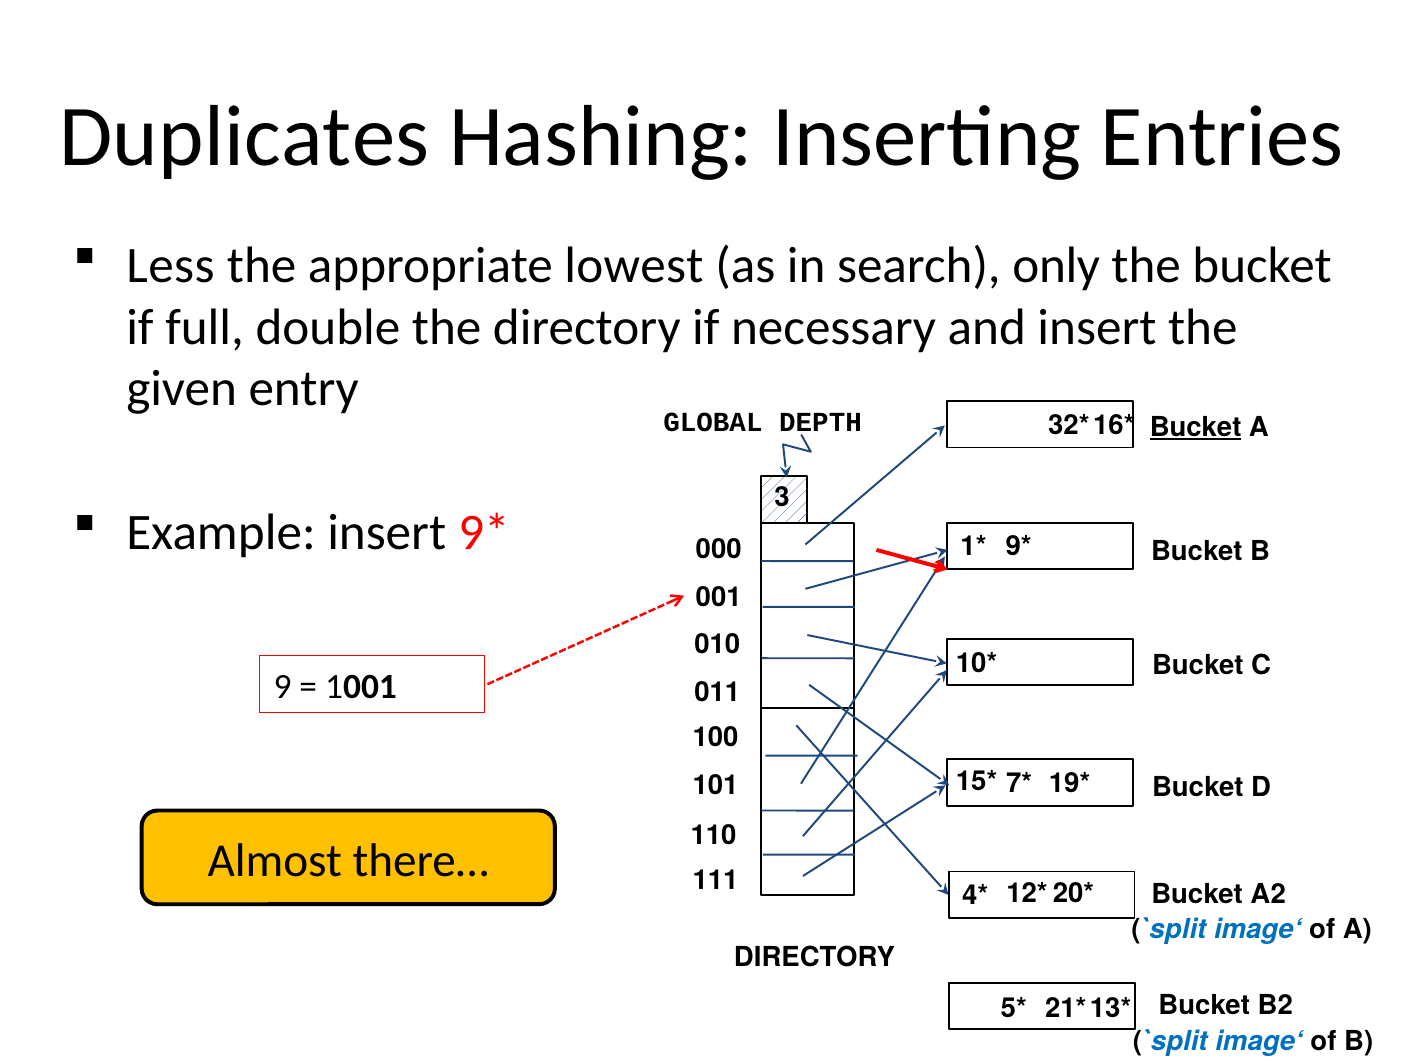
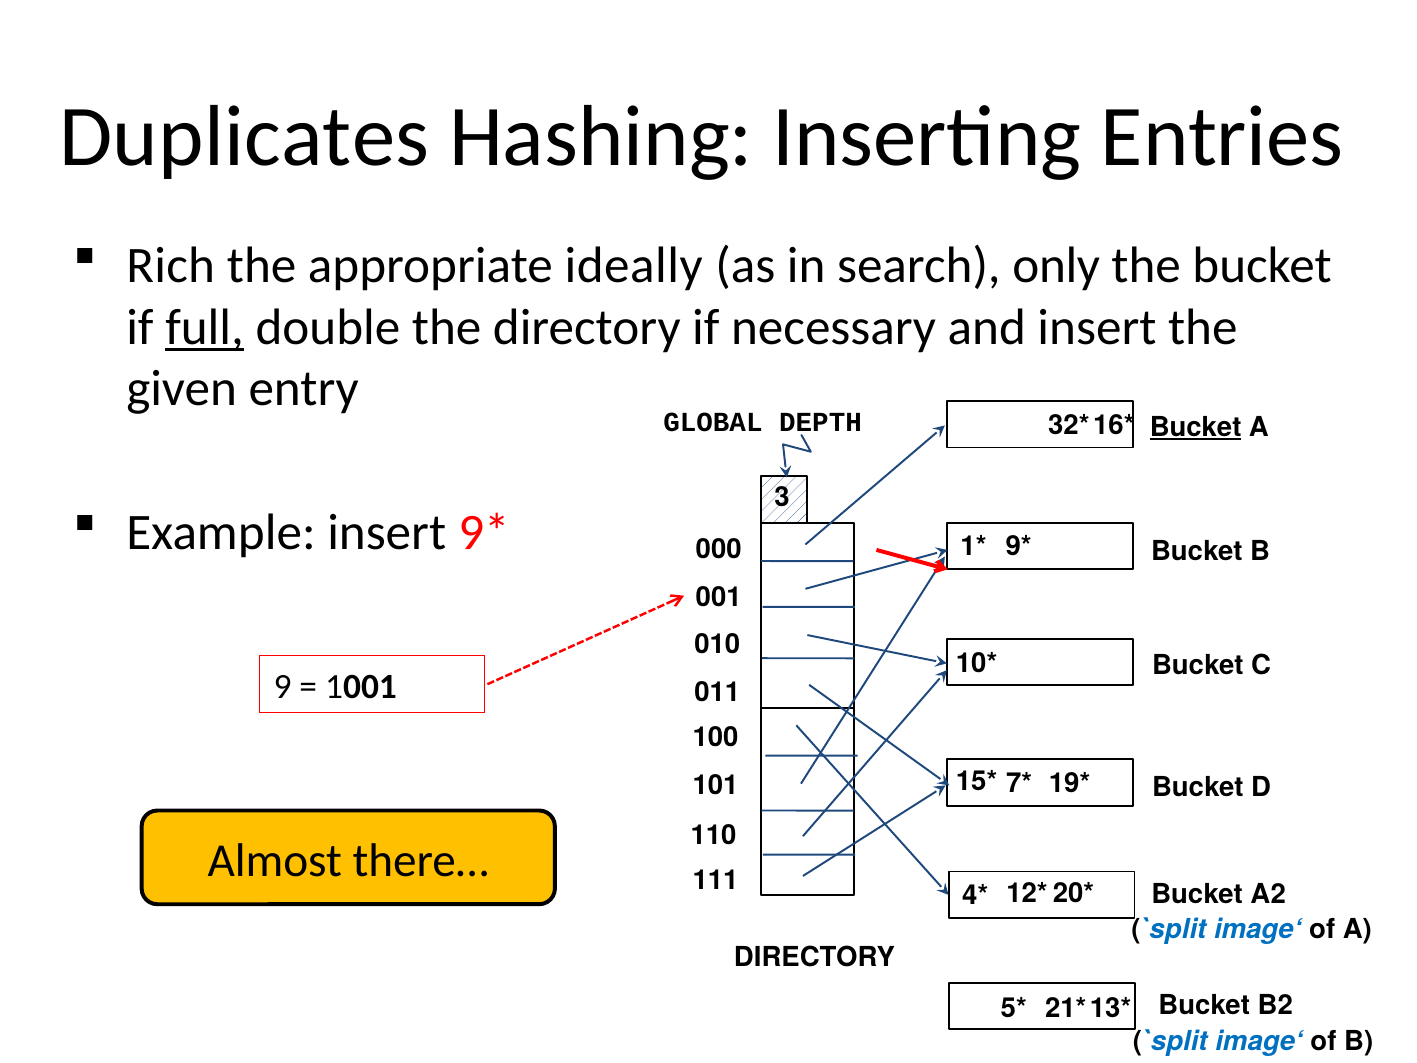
Less: Less -> Rich (171, 266)
lowest: lowest -> ideally (634, 266)
full underline: none -> present (205, 327)
